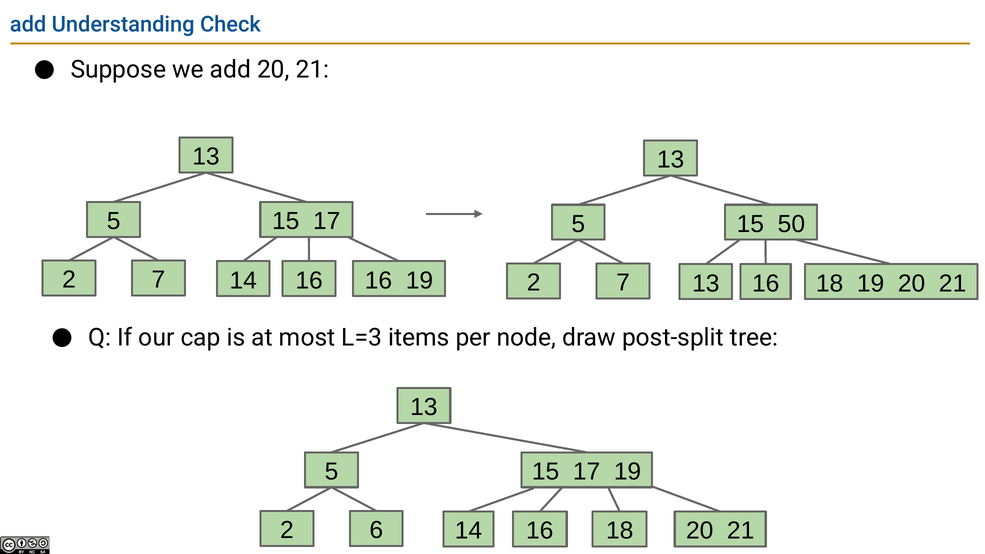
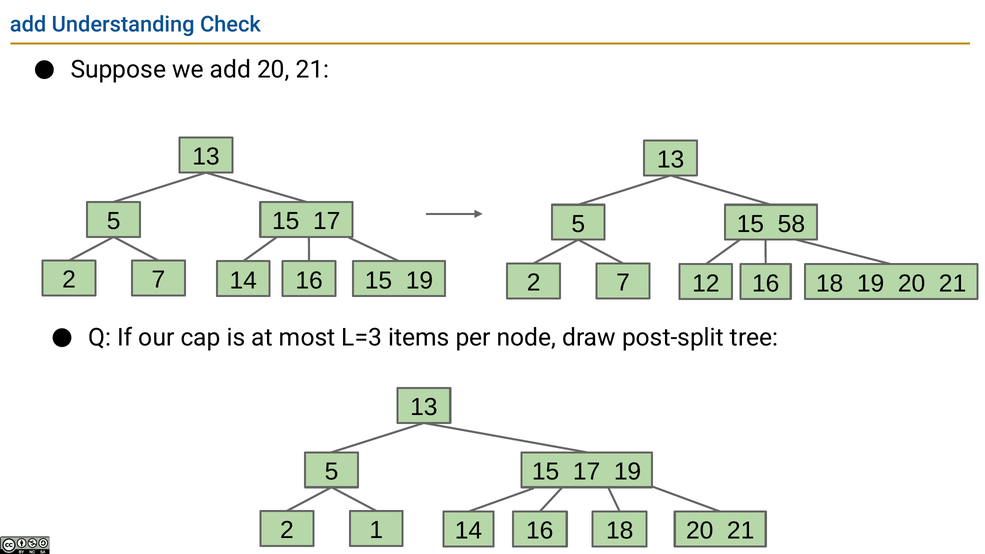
50: 50 -> 58 (791, 224)
14 16: 16 -> 15 (379, 280)
16 13: 13 -> 12 (706, 283)
6: 6 -> 1 (376, 530)
